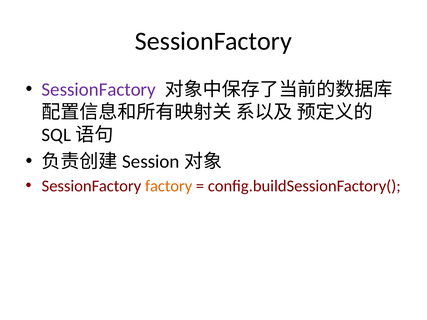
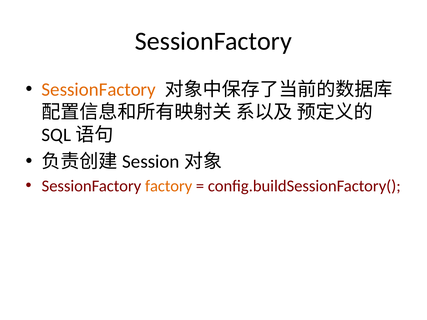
SessionFactory colour: purple -> orange (99, 90)
